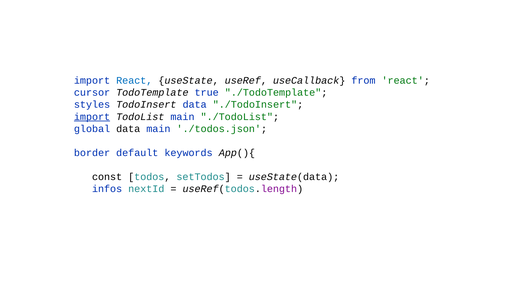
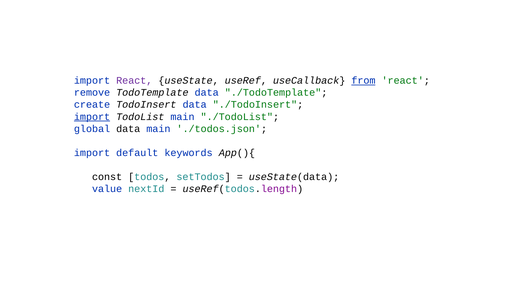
React colour: blue -> purple (134, 81)
from underline: none -> present (363, 81)
cursor: cursor -> remove (92, 93)
TodoTemplate true: true -> data (207, 93)
styles: styles -> create (92, 105)
border: border -> import (92, 153)
infos: infos -> value (107, 189)
